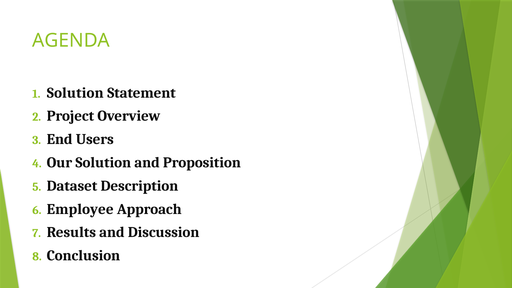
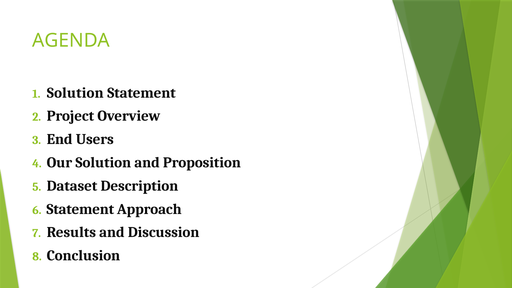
Employee: Employee -> Statement (80, 209)
